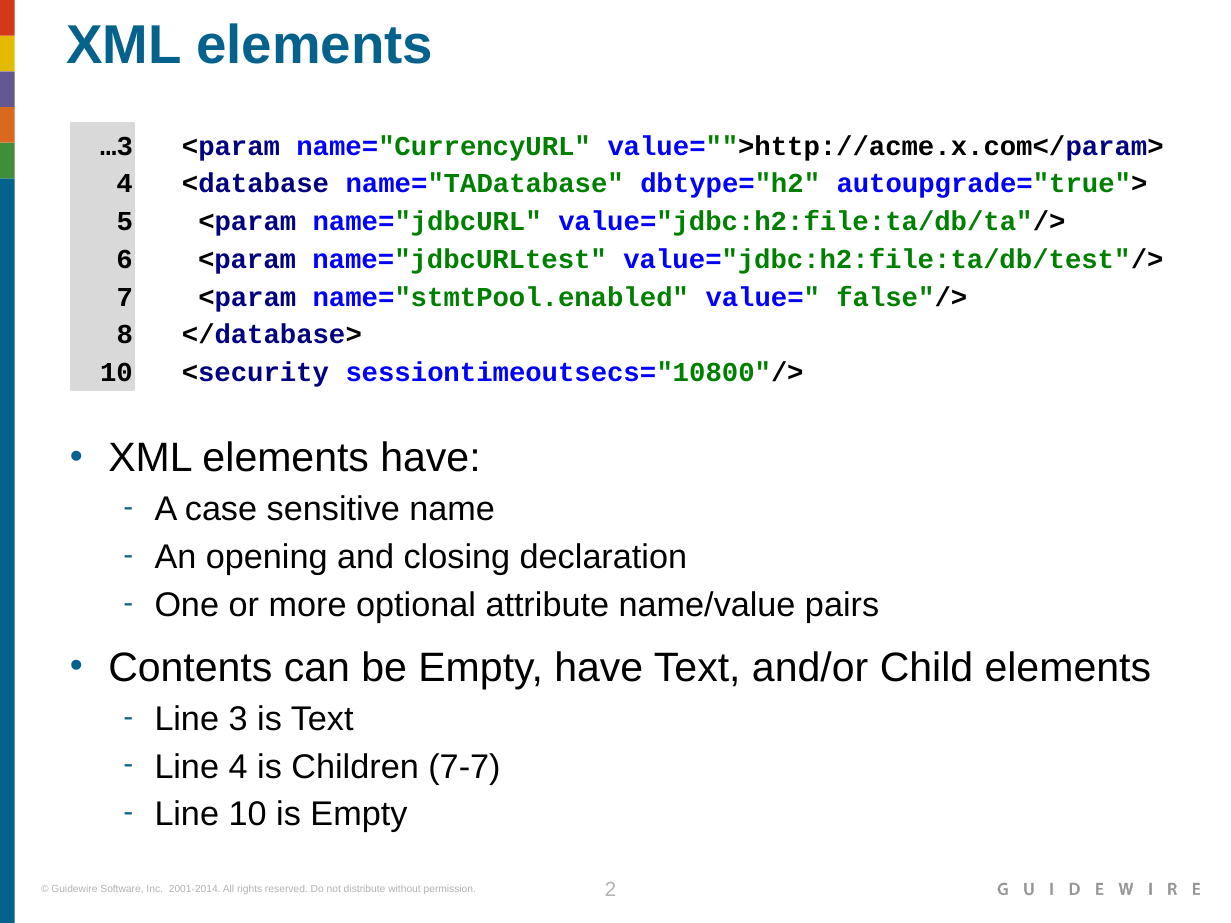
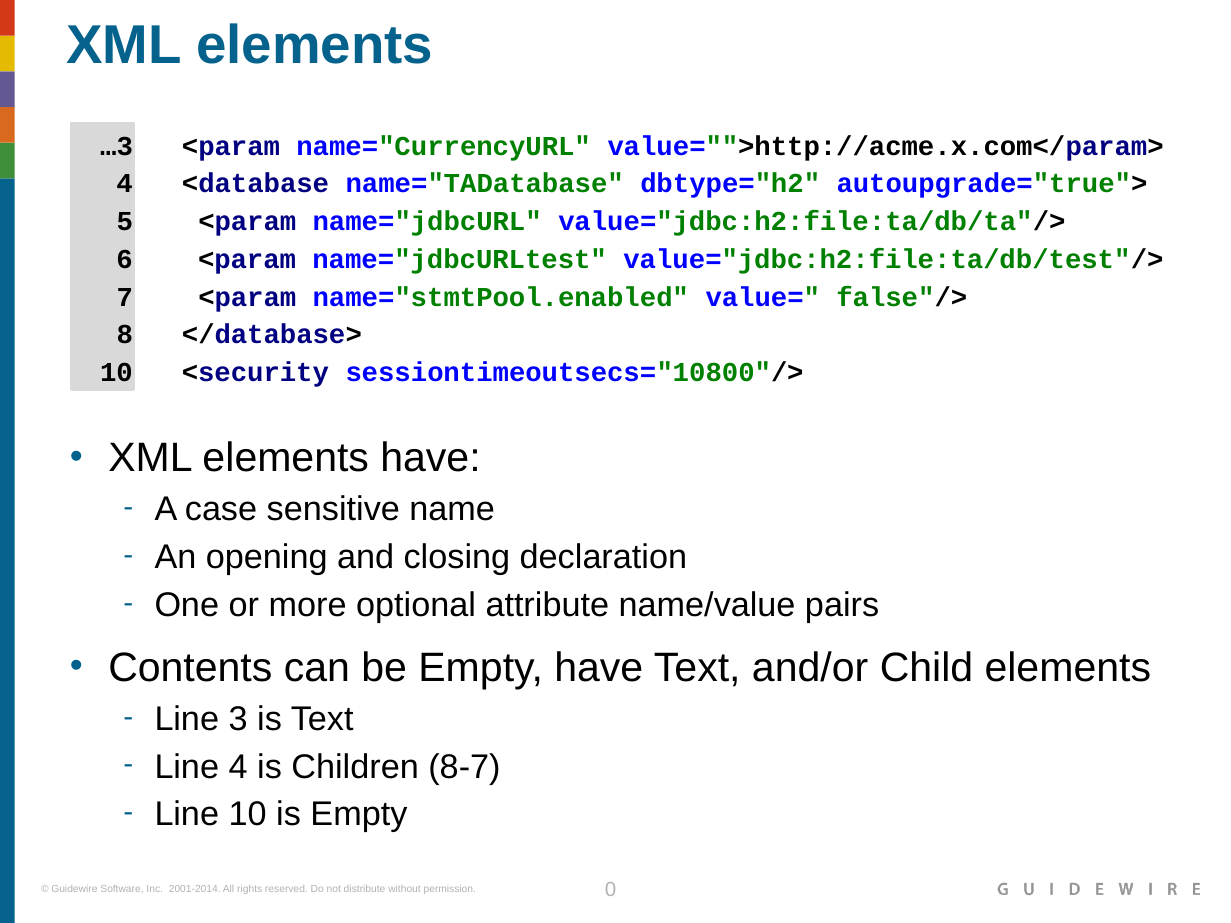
7-7: 7-7 -> 8-7 (464, 767)
2: 2 -> 0 (611, 890)
